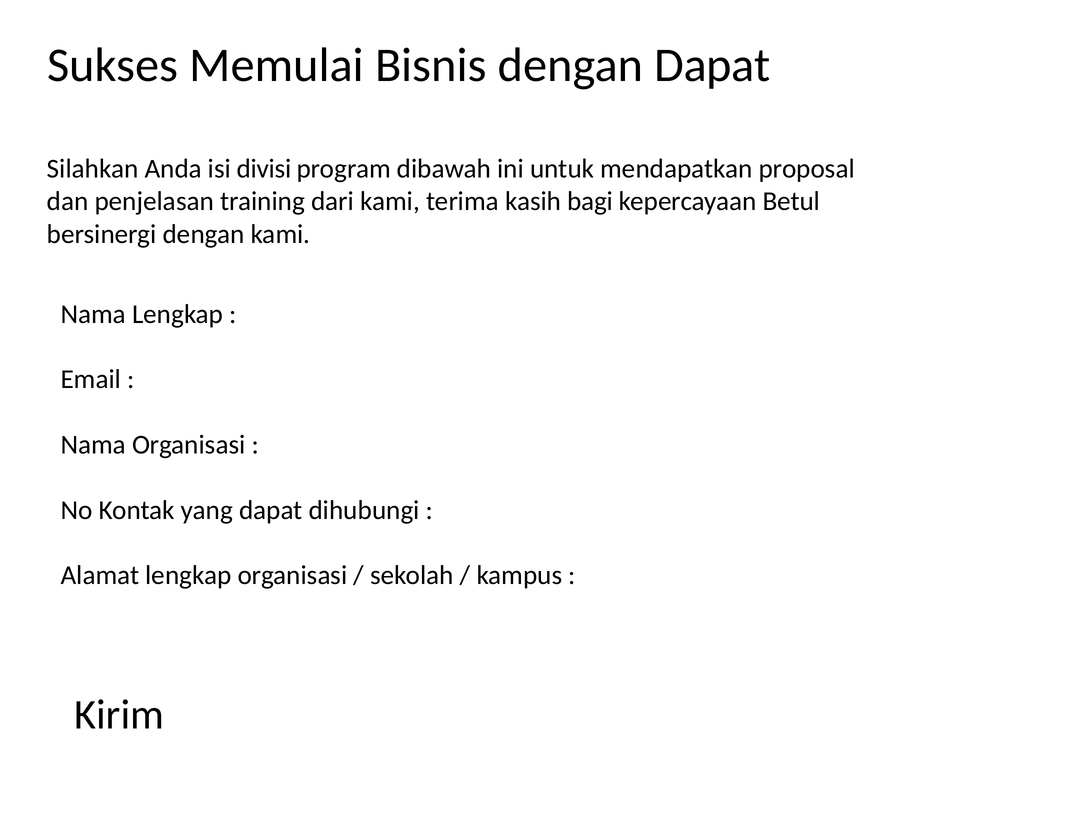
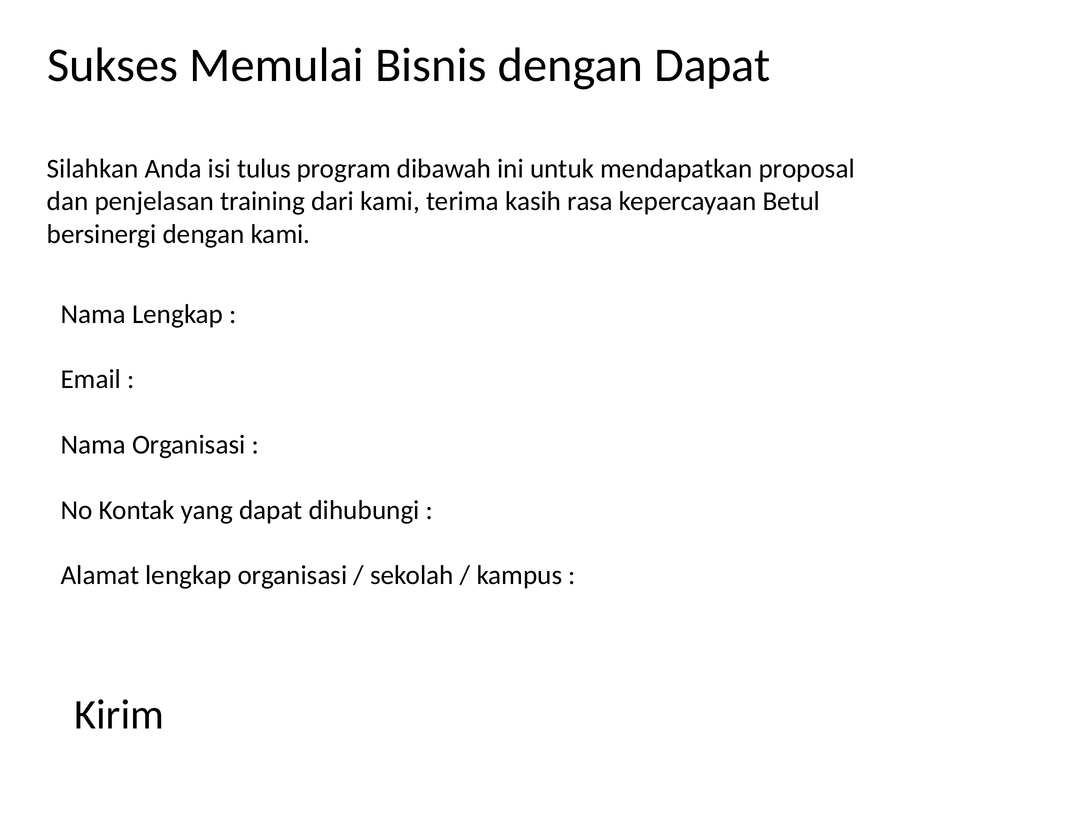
divisi: divisi -> tulus (264, 169)
bagi: bagi -> rasa (590, 201)
